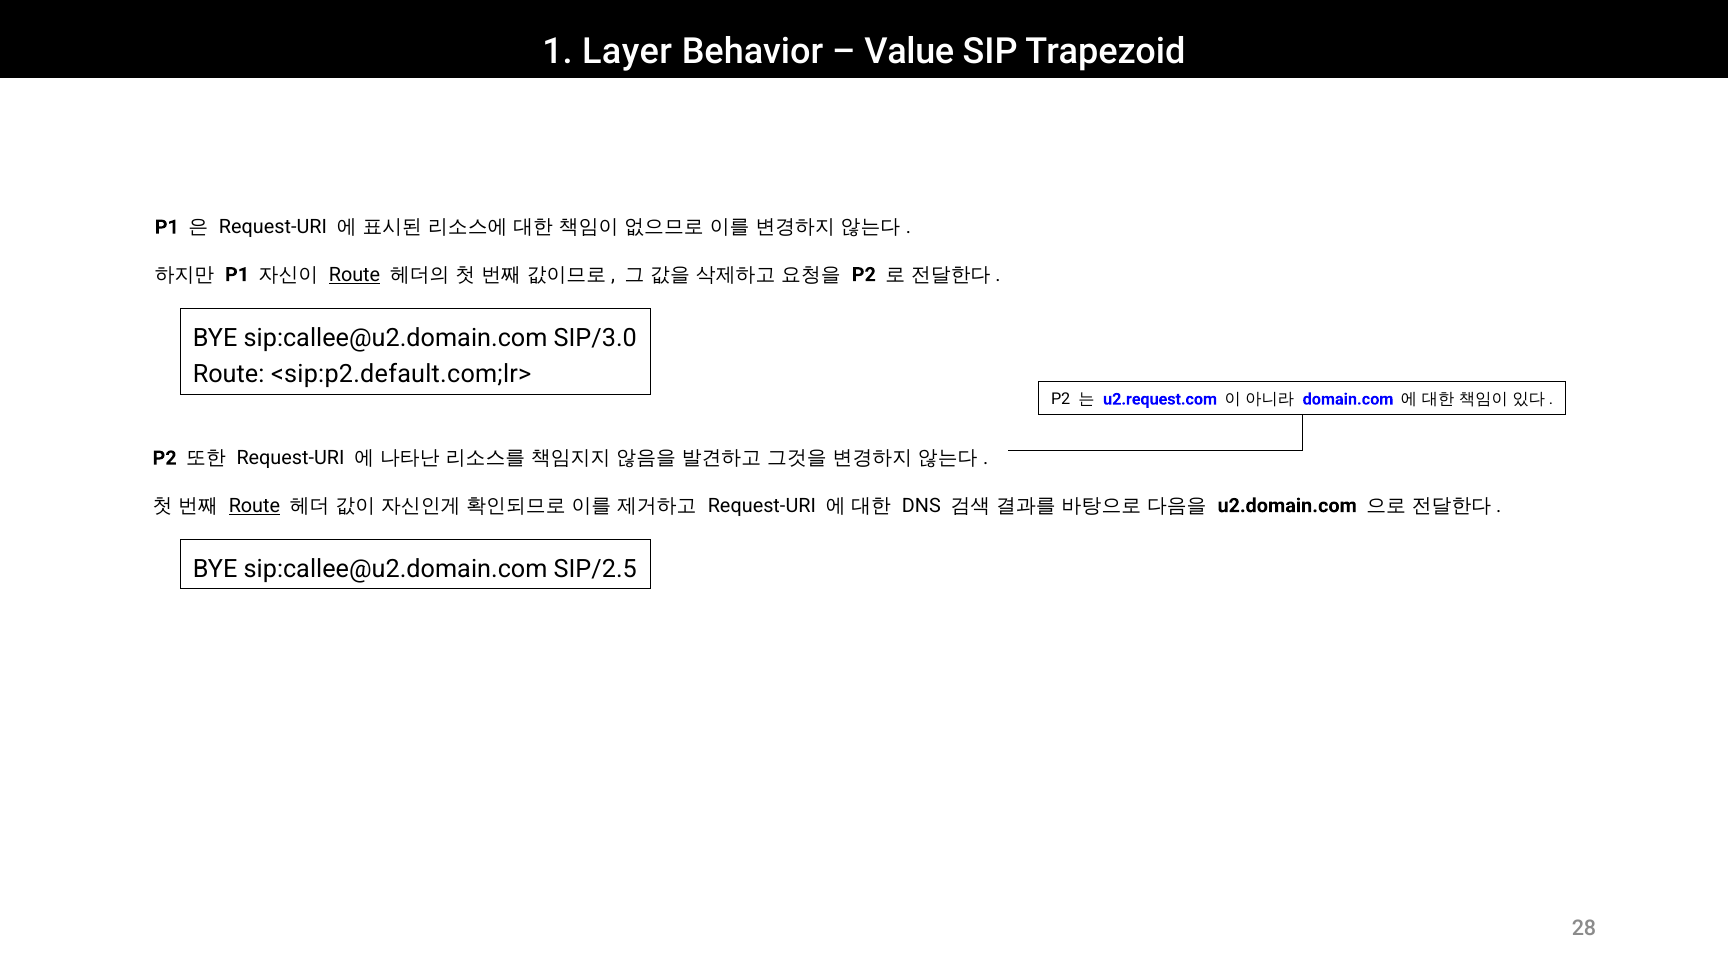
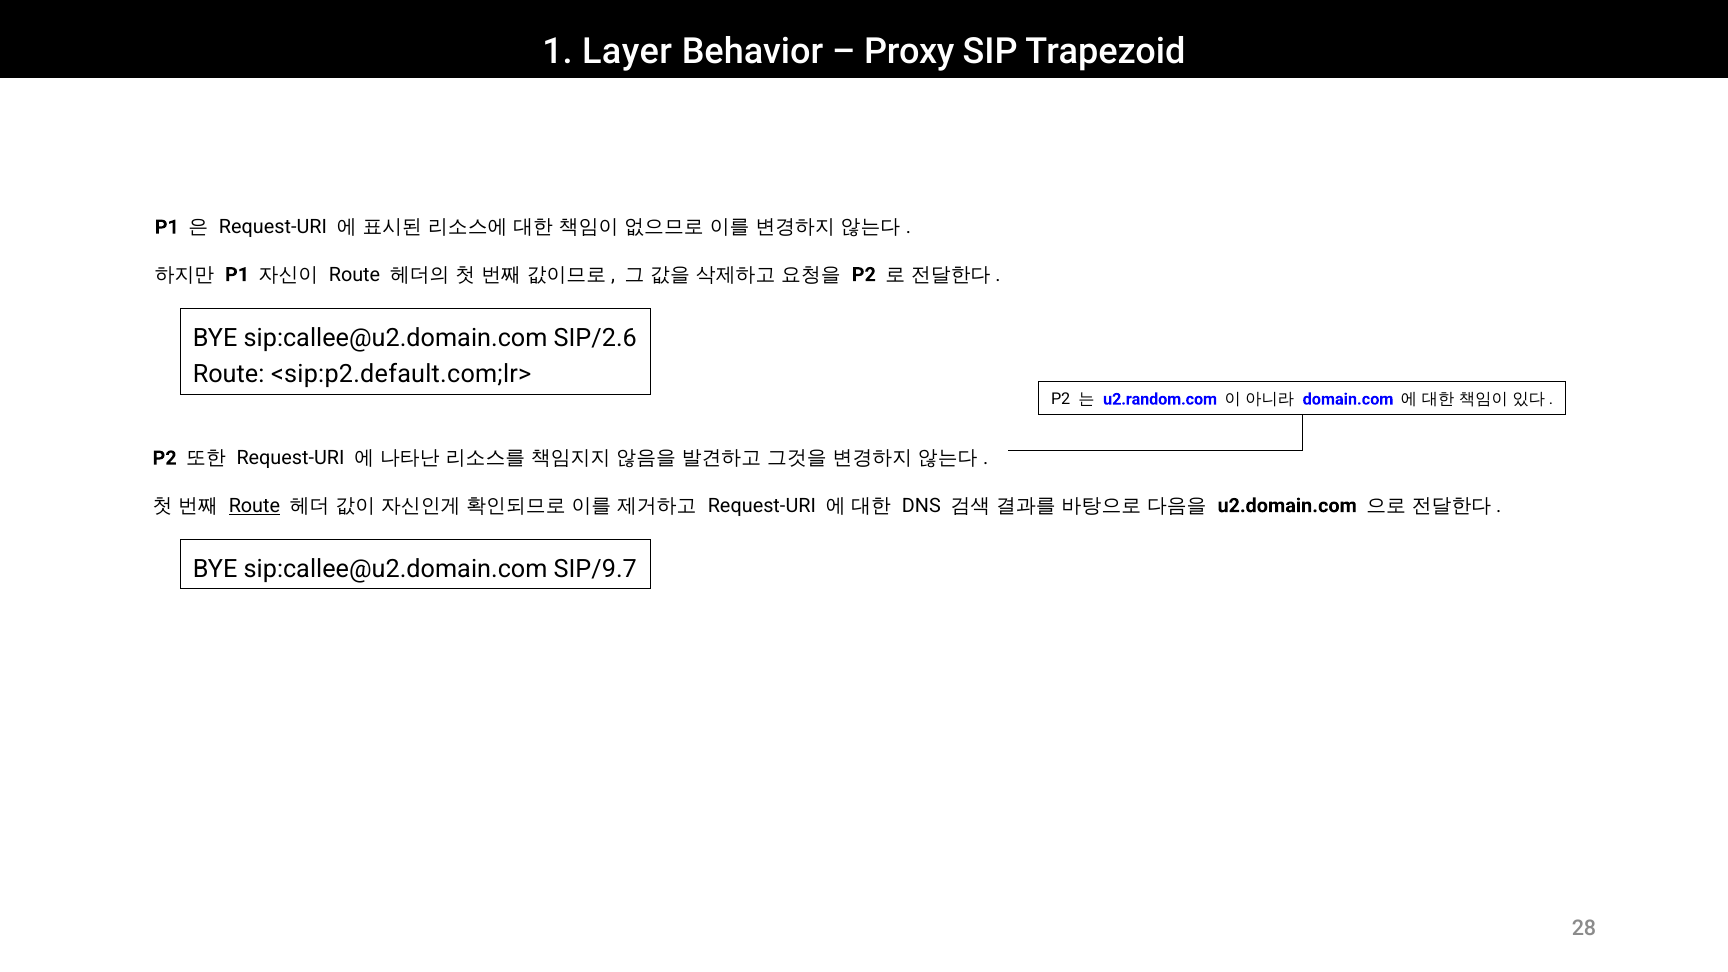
Value: Value -> Proxy (909, 52)
Route underline: present -> none (355, 275)
SIP/3.0: SIP/3.0 -> SIP/2.6 (595, 338)
u2.request.com: u2.request.com -> u2.random.com (1160, 399)
SIP/2.5: SIP/2.5 -> SIP/9.7 (595, 569)
